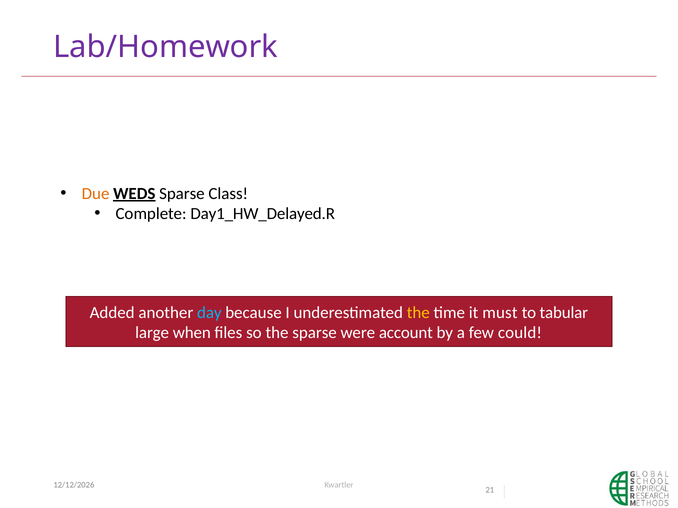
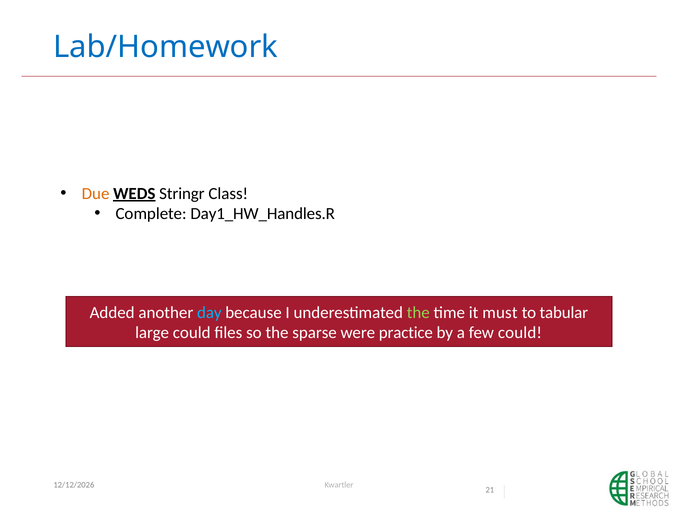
Lab/Homework colour: purple -> blue (166, 47)
WEDS Sparse: Sparse -> Stringr (182, 194)
Day1_HW_Delayed.R: Day1_HW_Delayed.R -> Day1_HW_Handles.R (263, 214)
the colour: yellow -> light green (418, 313)
large when: when -> could (192, 333)
account: account -> practice (406, 333)
